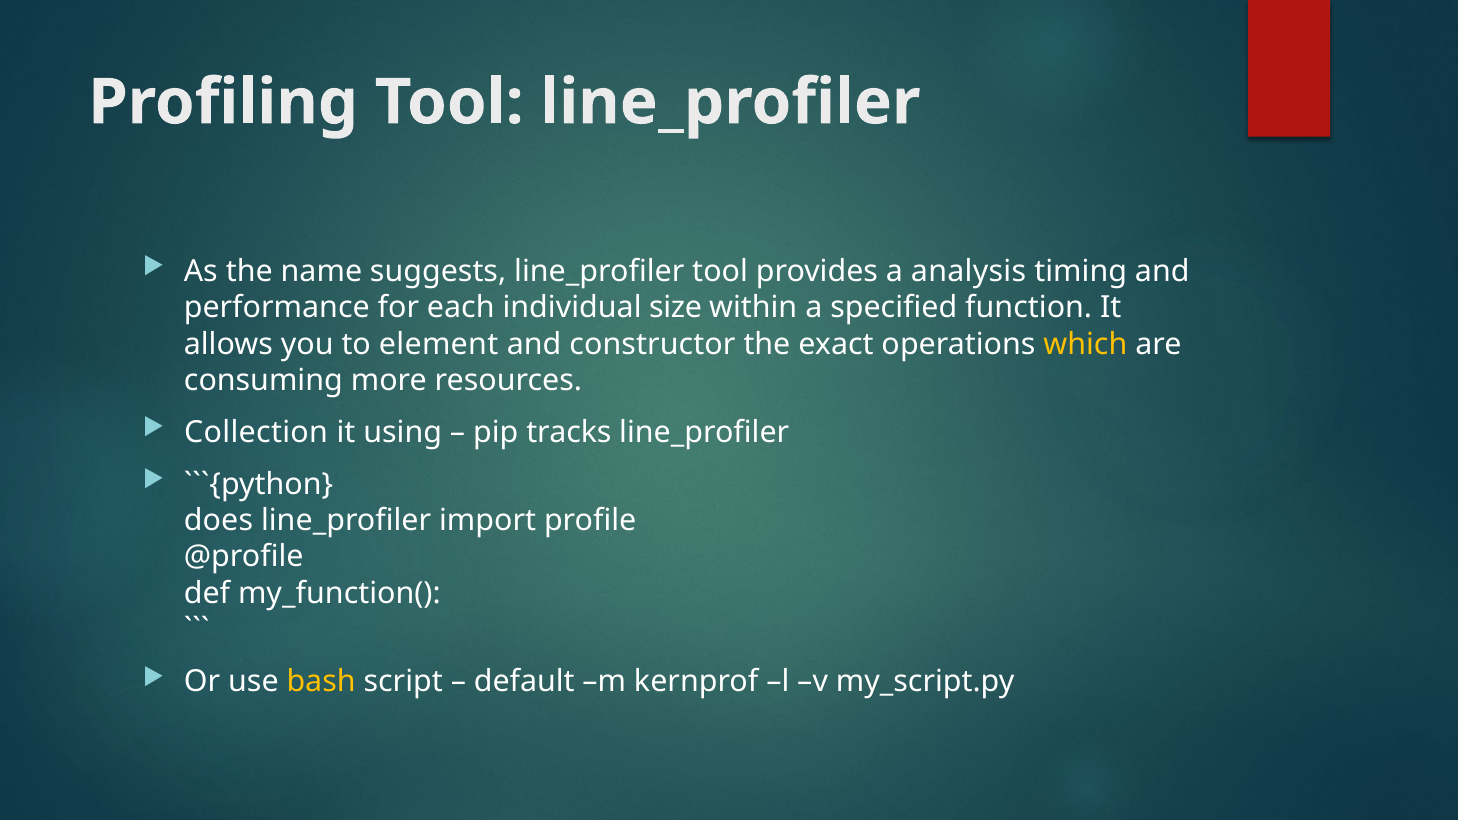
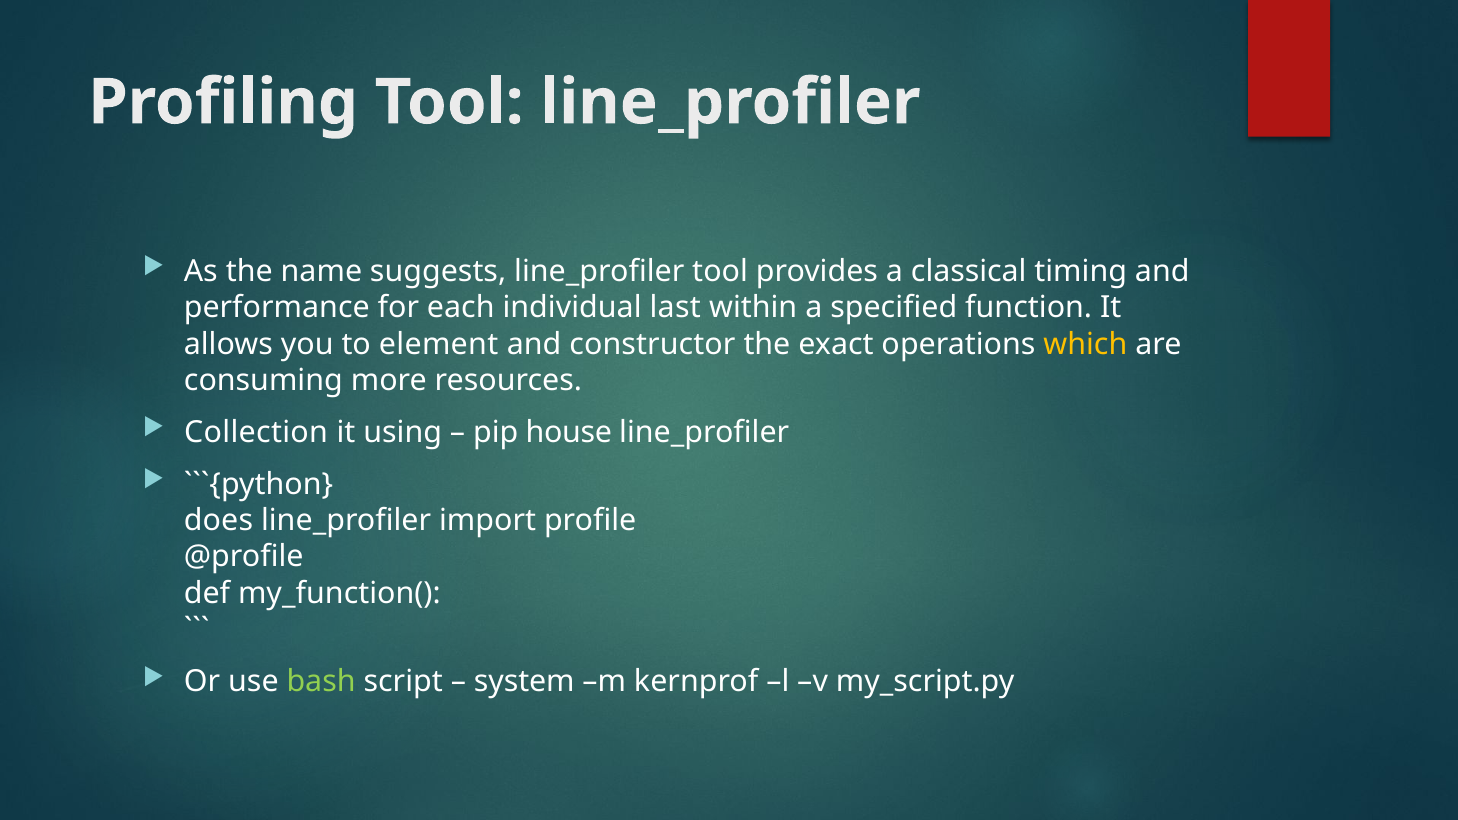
analysis: analysis -> classical (969, 271)
size: size -> last (675, 308)
tracks: tracks -> house (569, 432)
bash colour: yellow -> light green (321, 682)
default: default -> system (524, 682)
